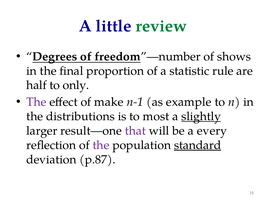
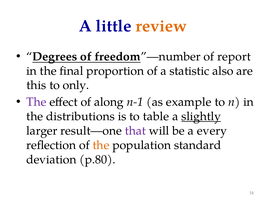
review colour: green -> orange (161, 26)
shows: shows -> report (234, 57)
rule: rule -> also (223, 71)
half: half -> this (36, 85)
make: make -> along (109, 102)
most: most -> table (156, 117)
the colour: purple -> orange (101, 145)
standard underline: present -> none (198, 145)
p.87: p.87 -> p.80 (97, 160)
